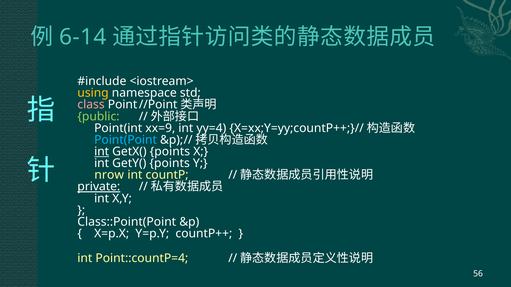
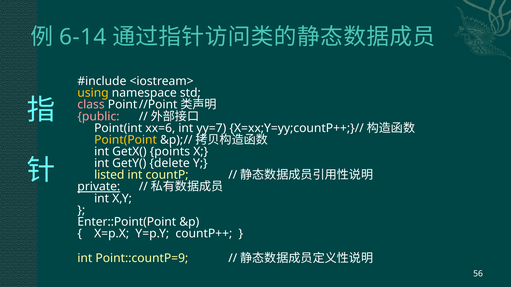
public colour: light green -> pink (98, 117)
xx=9: xx=9 -> xx=6 (160, 128)
yy=4: yy=4 -> yy=7 (211, 128)
Point(Point colour: light blue -> yellow (126, 140)
int underline: present -> none (102, 152)
GetY( points: points -> delete (170, 163)
nrow: nrow -> listed (109, 175)
Class::Point(Point: Class::Point(Point -> Enter::Point(Point (127, 222)
Point::countP=4: Point::countP=4 -> Point::countP=9 (142, 259)
